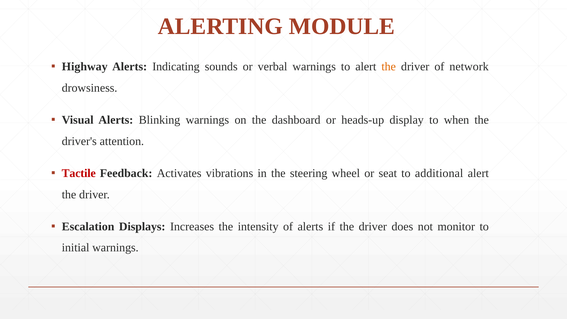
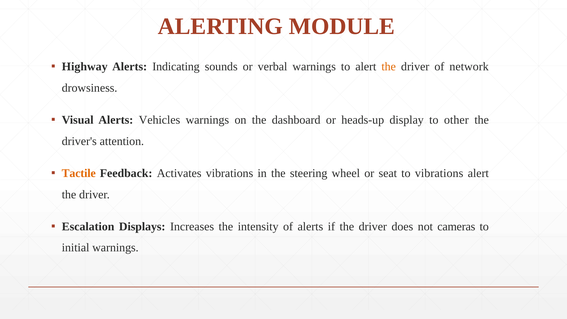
Blinking: Blinking -> Vehicles (160, 120)
when: when -> other (456, 120)
Tactile colour: red -> orange (79, 173)
to additional: additional -> vibrations (439, 173)
monitor: monitor -> cameras (456, 226)
